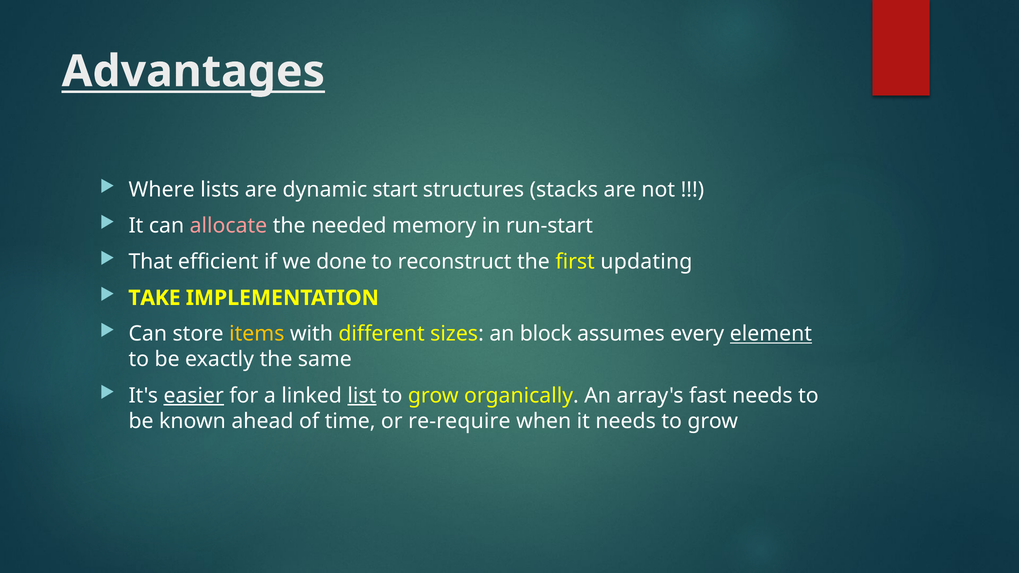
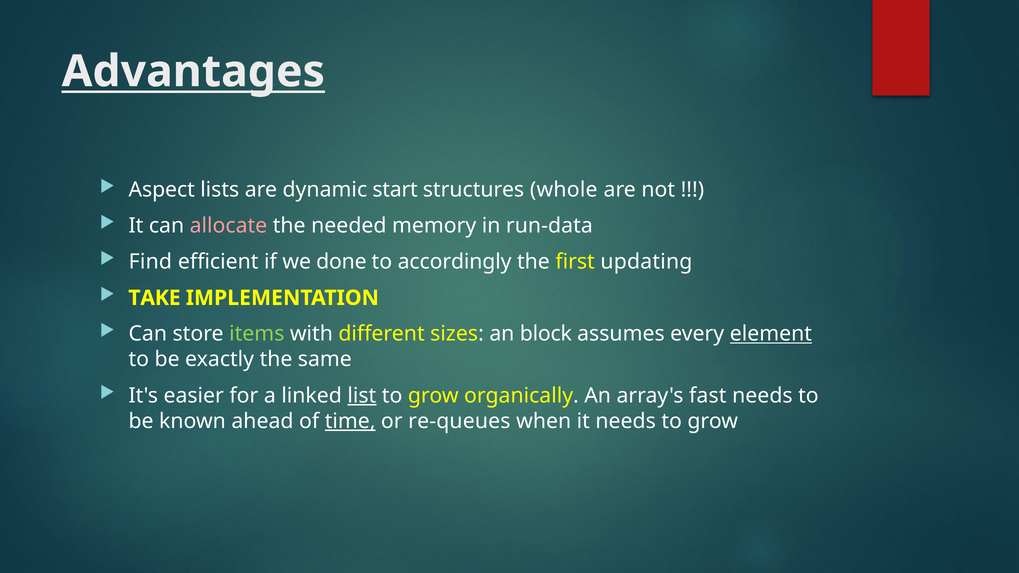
Where: Where -> Aspect (162, 190)
stacks: stacks -> whole (564, 190)
run-start: run-start -> run-data (549, 226)
That: That -> Find (150, 262)
reconstruct: reconstruct -> accordingly (455, 262)
items colour: yellow -> light green (257, 334)
easier underline: present -> none (194, 396)
time underline: none -> present (350, 421)
re-require: re-require -> re-queues (459, 421)
